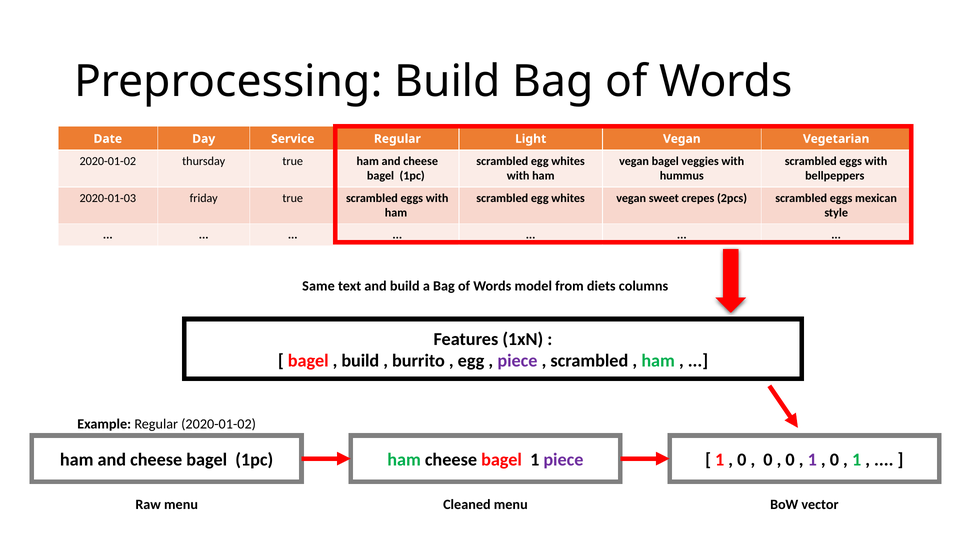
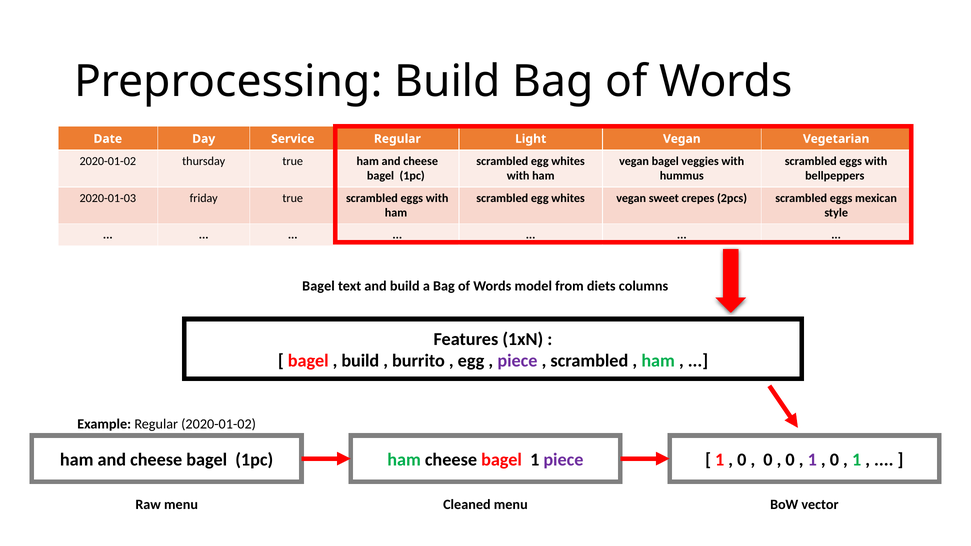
Same: Same -> Bagel (319, 286)
